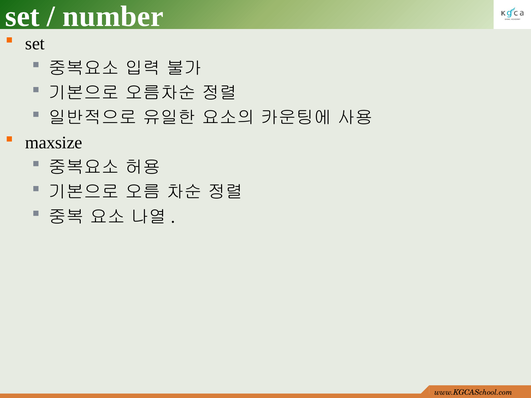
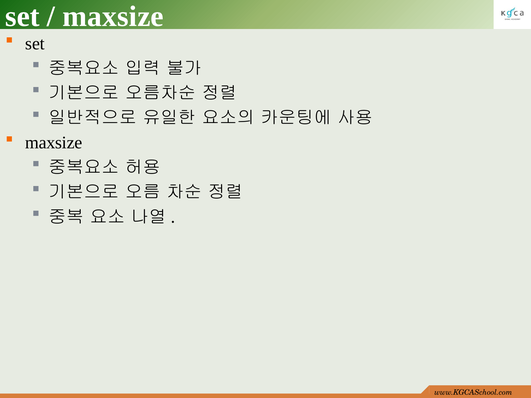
number: number -> maxsize (113, 17)
